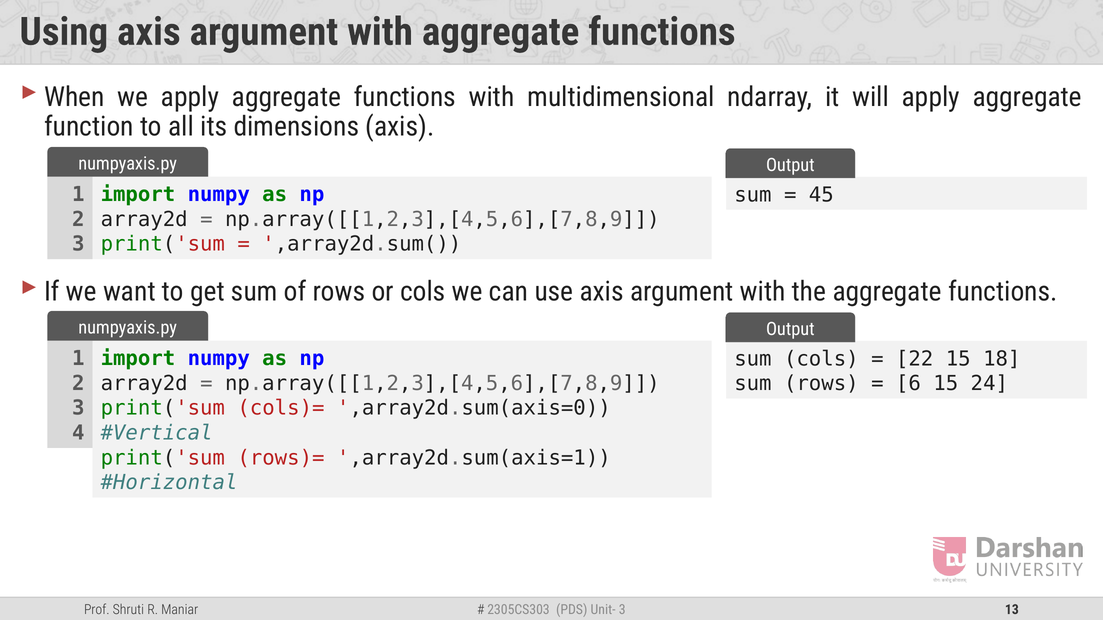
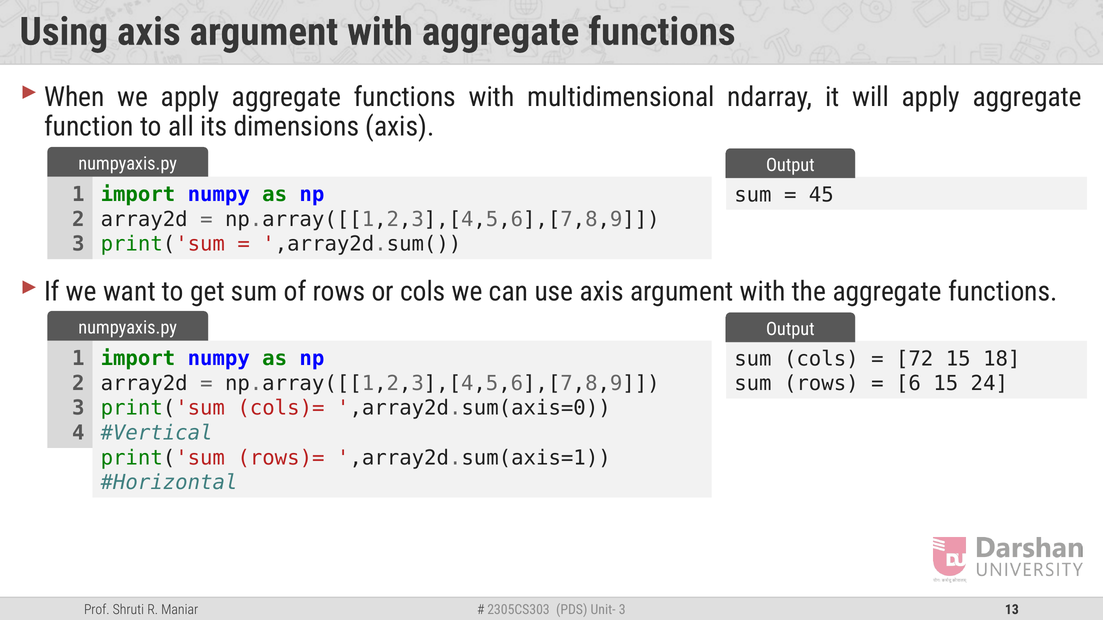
22: 22 -> 72 (915, 359)
